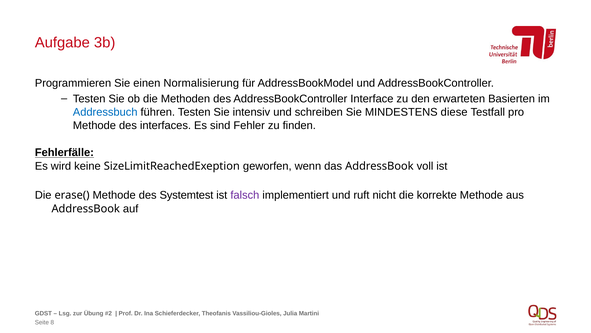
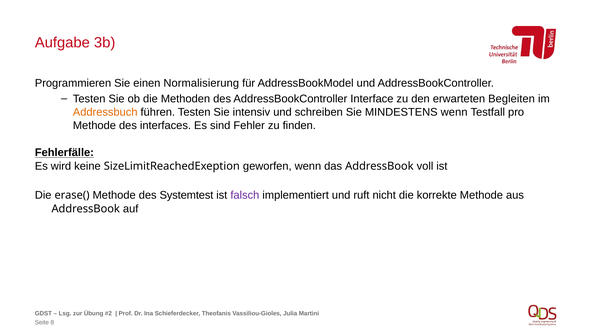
Basierten: Basierten -> Begleiten (512, 99)
Addressbuch colour: blue -> orange (105, 112)
MINDESTENS diese: diese -> wenn (454, 112)
